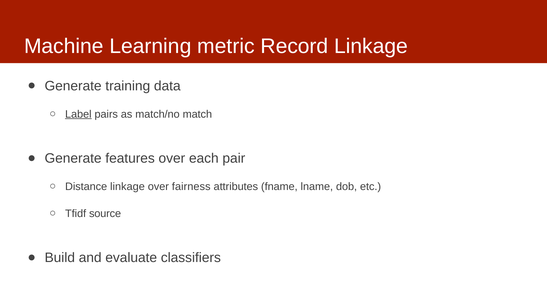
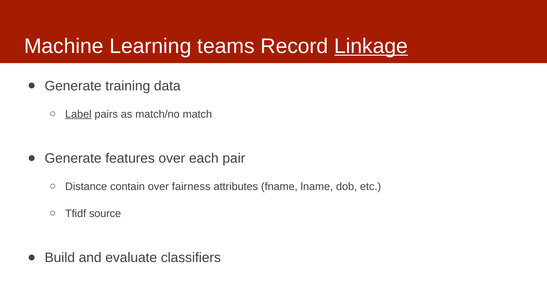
metric: metric -> teams (226, 46)
Linkage underline: none -> present (371, 46)
Distance linkage: linkage -> contain (128, 187)
